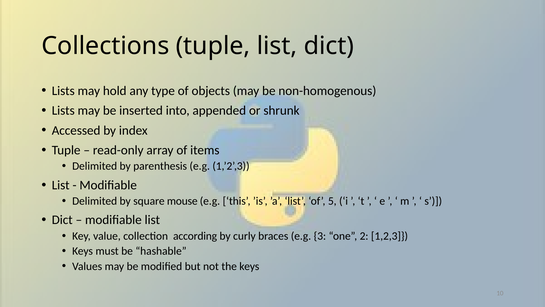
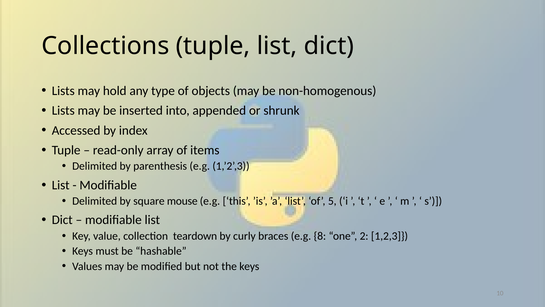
according: according -> teardown (195, 236)
3: 3 -> 8 (320, 236)
